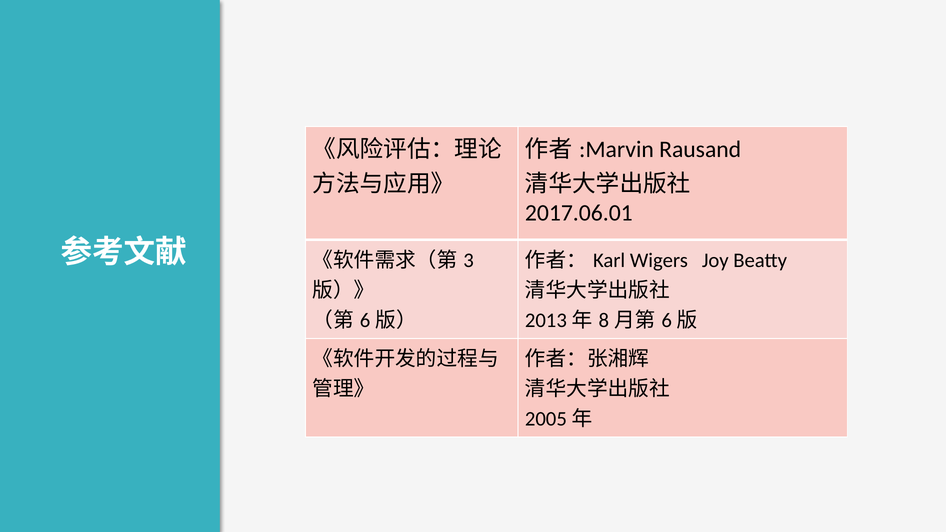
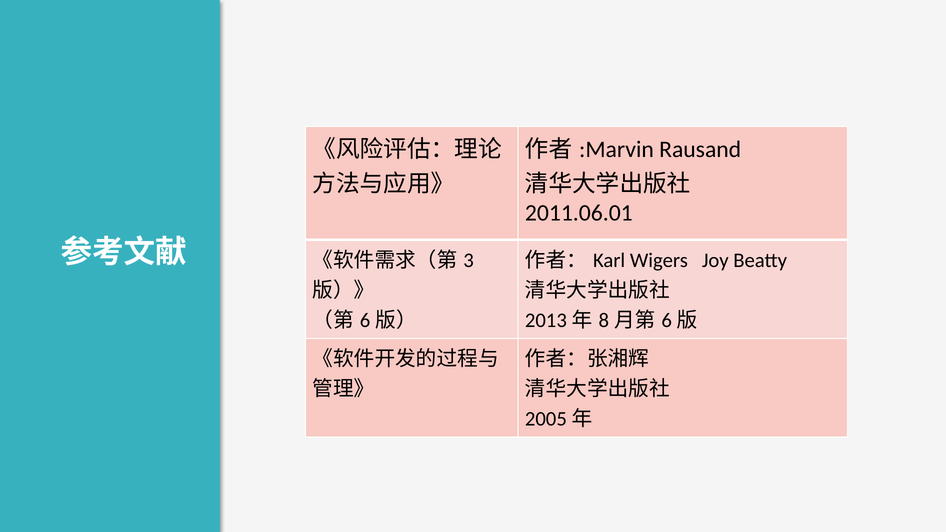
2017.06.01: 2017.06.01 -> 2011.06.01 (579, 213)
